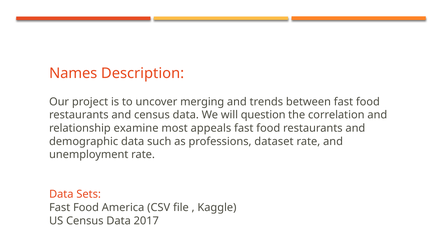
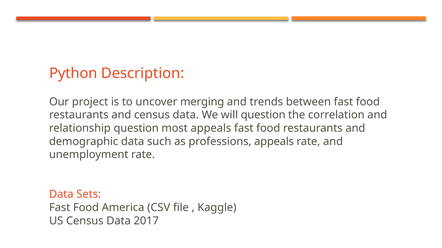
Names: Names -> Python (73, 74)
relationship examine: examine -> question (136, 129)
professions dataset: dataset -> appeals (274, 142)
